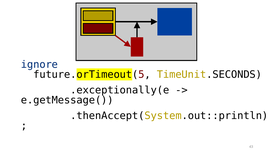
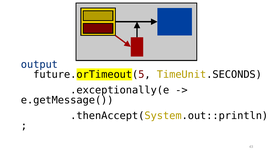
ignore: ignore -> output (39, 65)
